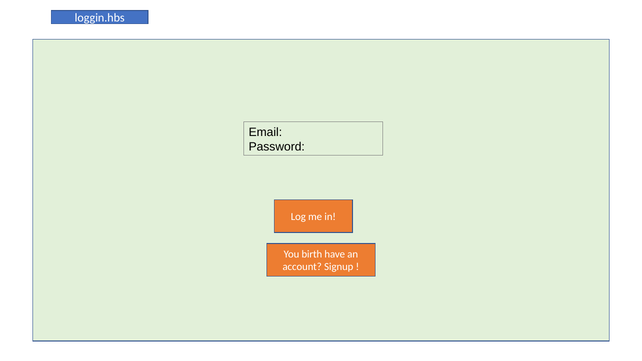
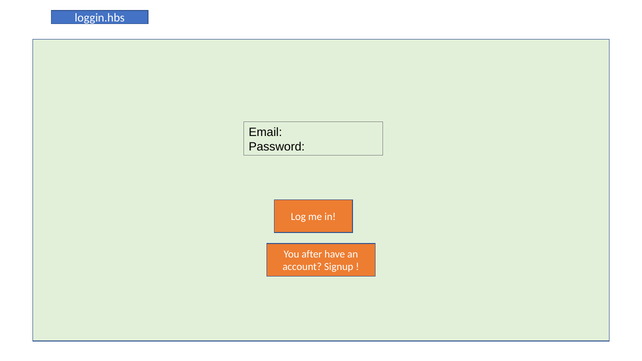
birth: birth -> after (312, 254)
